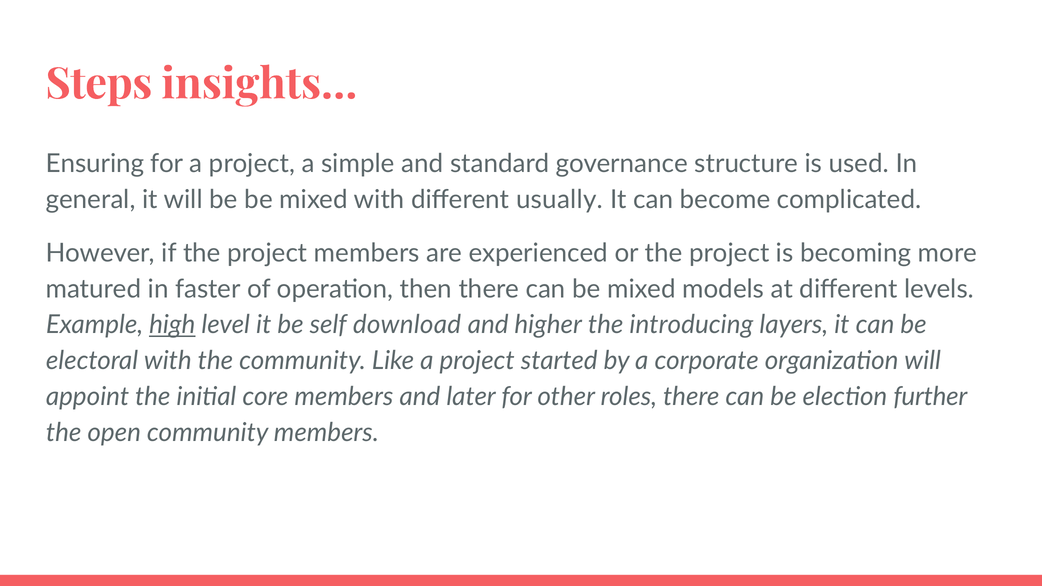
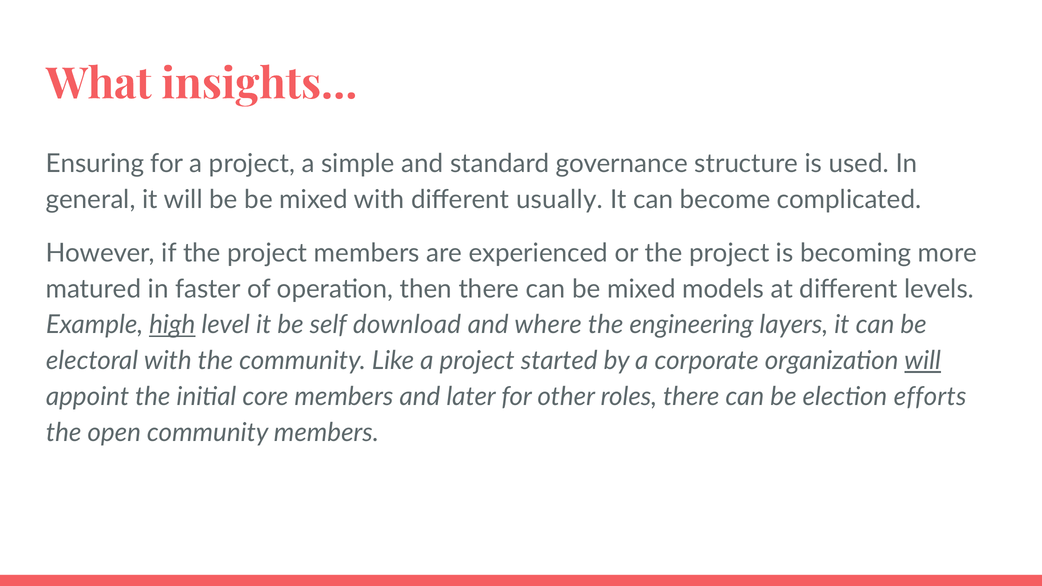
Steps: Steps -> What (99, 84)
higher: higher -> where (548, 325)
introducing: introducing -> engineering (691, 325)
will underline: none -> present (923, 361)
further: further -> efforts (930, 397)
